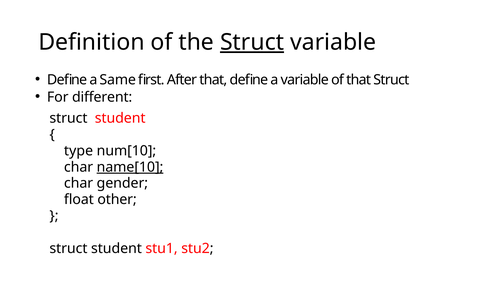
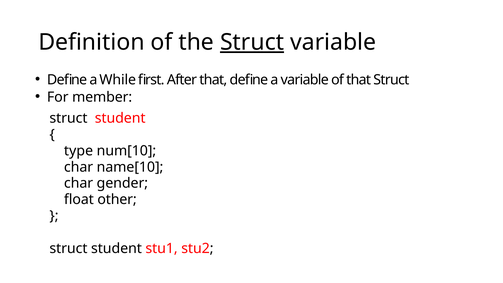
Same: Same -> While (118, 80)
different: different -> member (102, 97)
name[10 underline: present -> none (130, 167)
